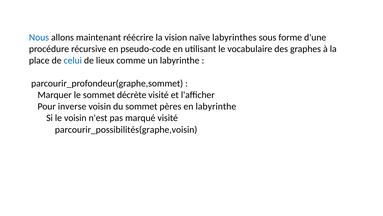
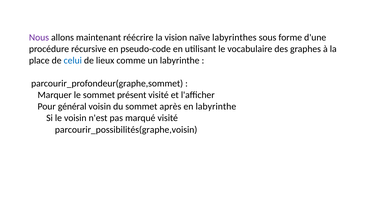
Nous colour: blue -> purple (39, 37)
décrète: décrète -> présent (132, 95)
inverse: inverse -> général (72, 106)
pères: pères -> après (170, 106)
